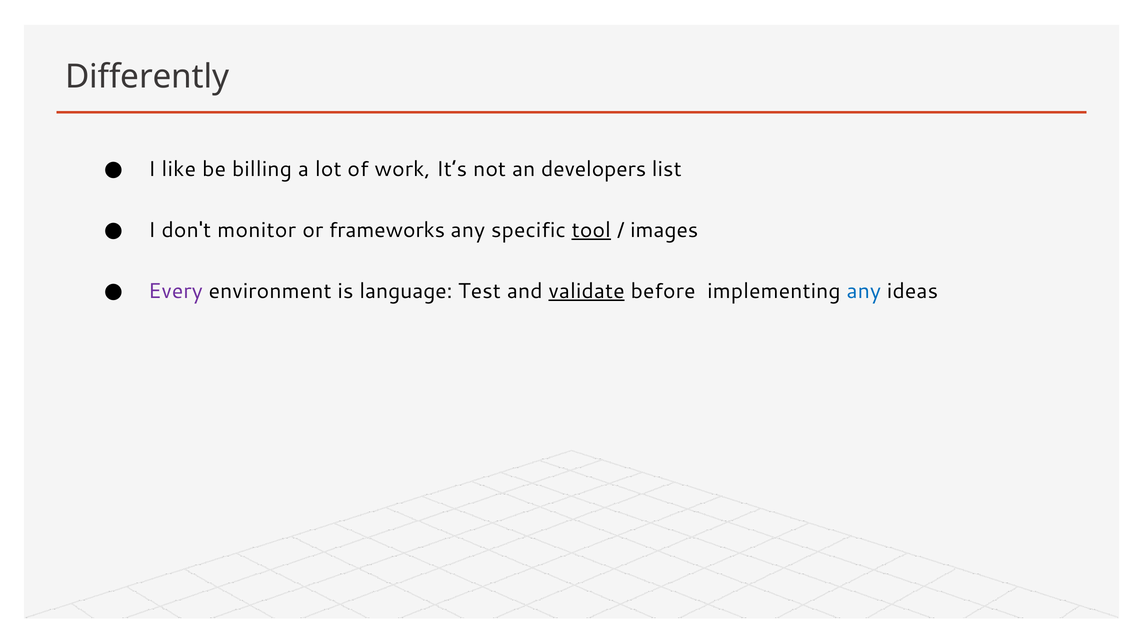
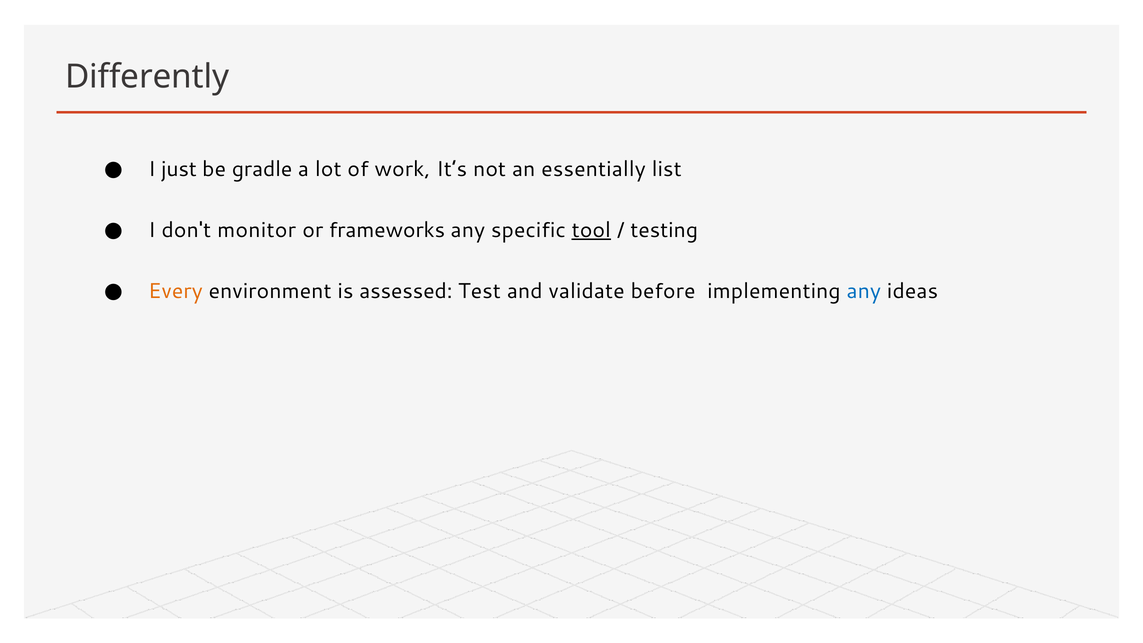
like: like -> just (179, 169)
billing: billing -> gradle (262, 169)
developers: developers -> essentially (594, 169)
images: images -> testing (664, 230)
Every colour: purple -> orange (175, 291)
language: language -> assessed (406, 291)
validate underline: present -> none (587, 291)
